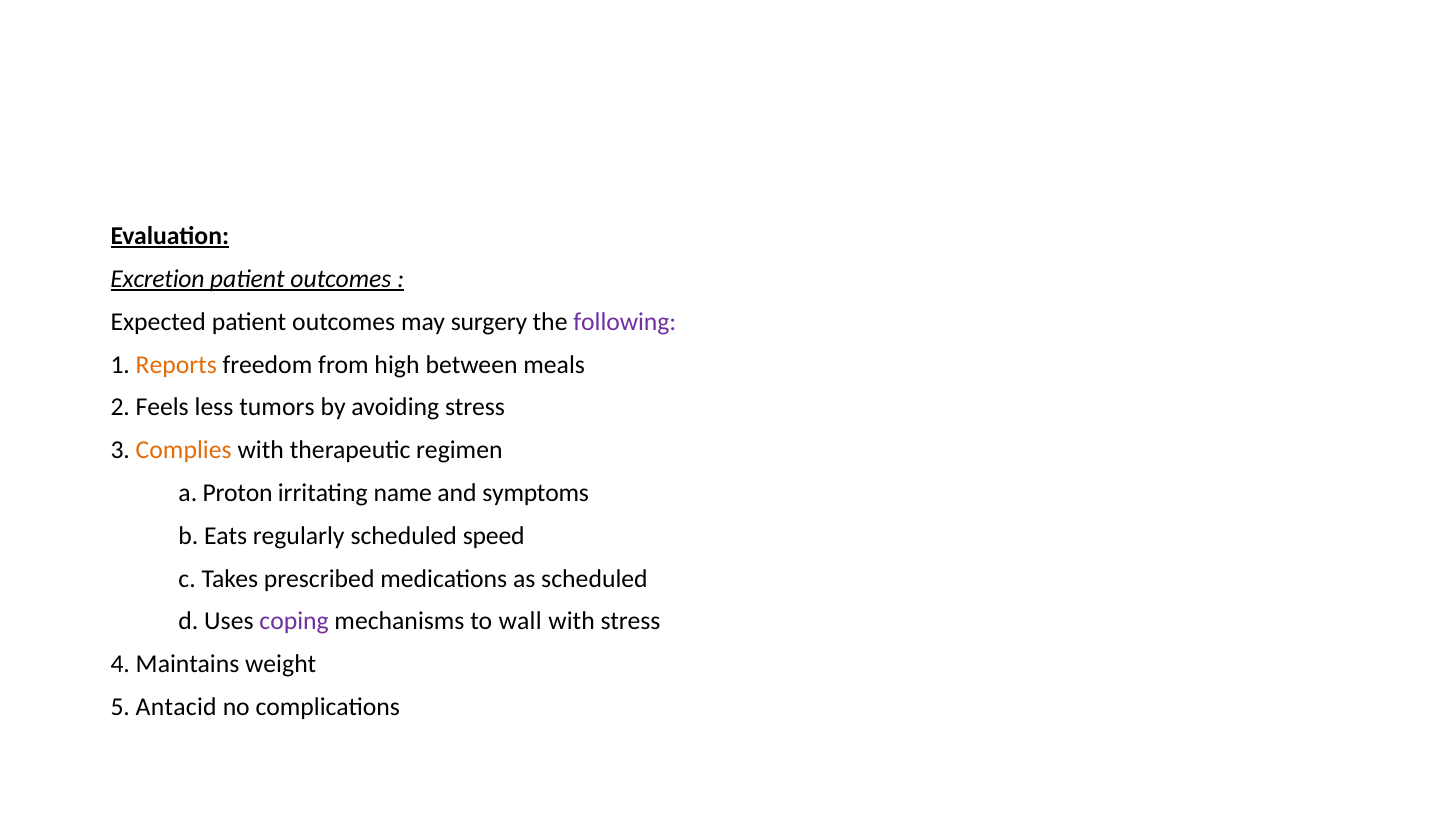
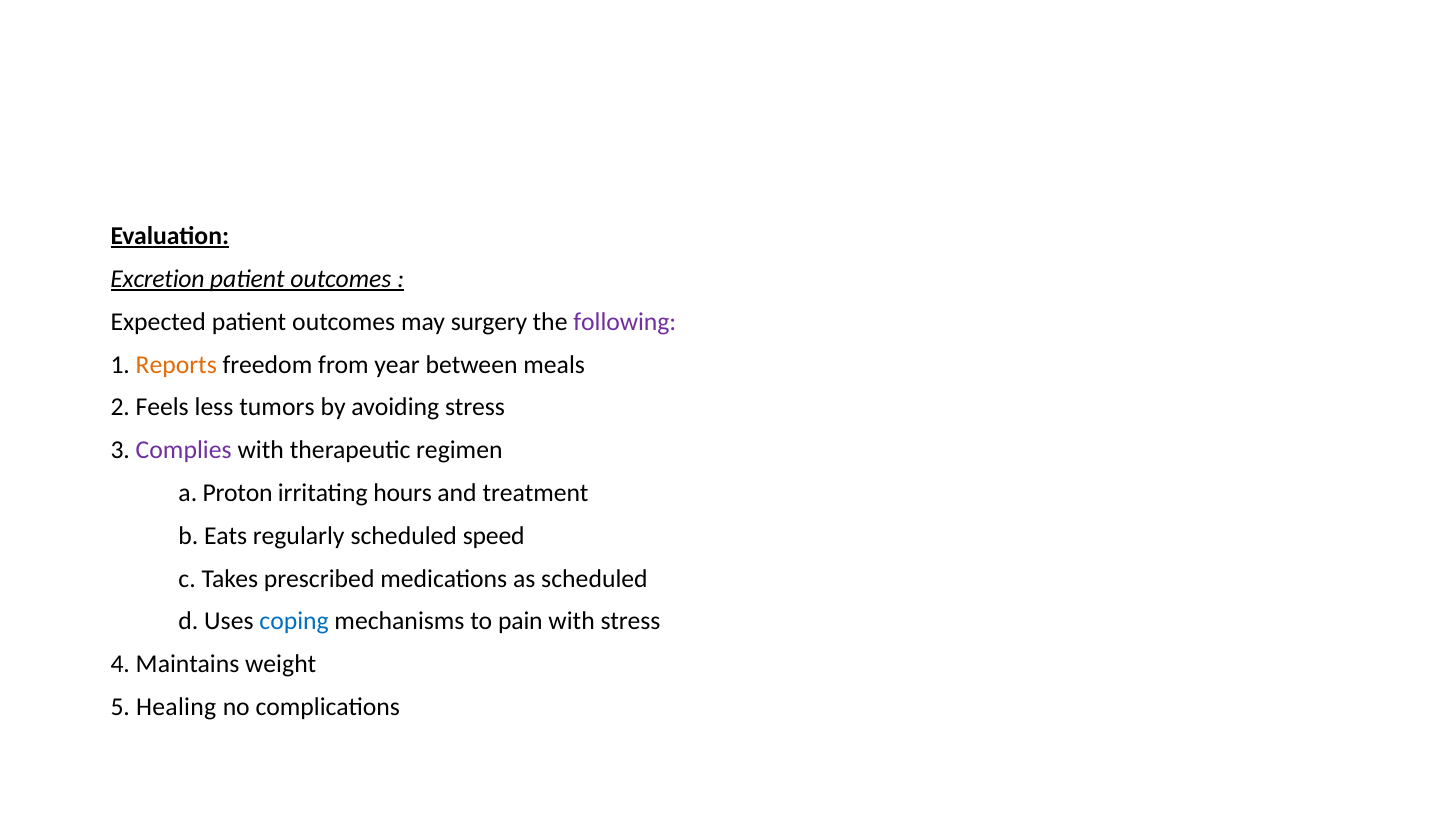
high: high -> year (397, 365)
Complies colour: orange -> purple (184, 451)
name: name -> hours (403, 493)
symptoms: symptoms -> treatment (536, 493)
coping colour: purple -> blue (294, 622)
wall: wall -> pain (520, 622)
Antacid: Antacid -> Healing (176, 708)
